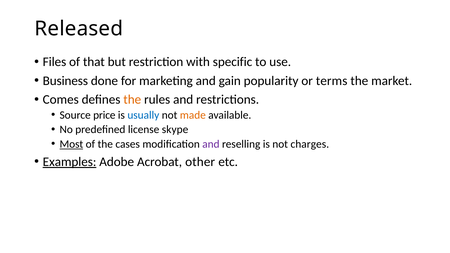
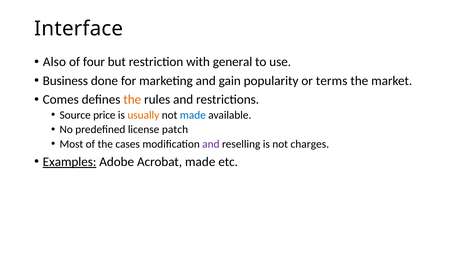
Released: Released -> Interface (79, 29)
Files: Files -> Also (54, 62)
that: that -> four (94, 62)
specific: specific -> general (233, 62)
usually colour: blue -> orange (143, 115)
made colour: orange -> blue (193, 115)
skype: skype -> patch (175, 130)
Most underline: present -> none (71, 144)
Acrobat other: other -> made (200, 162)
